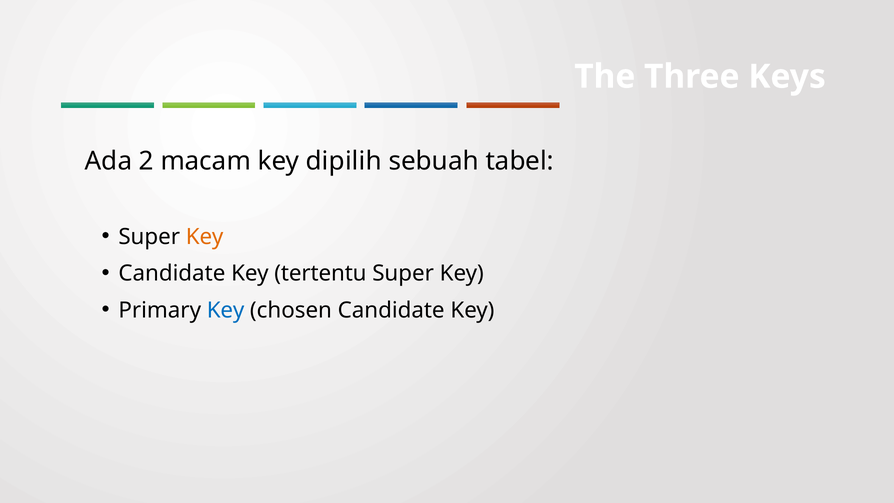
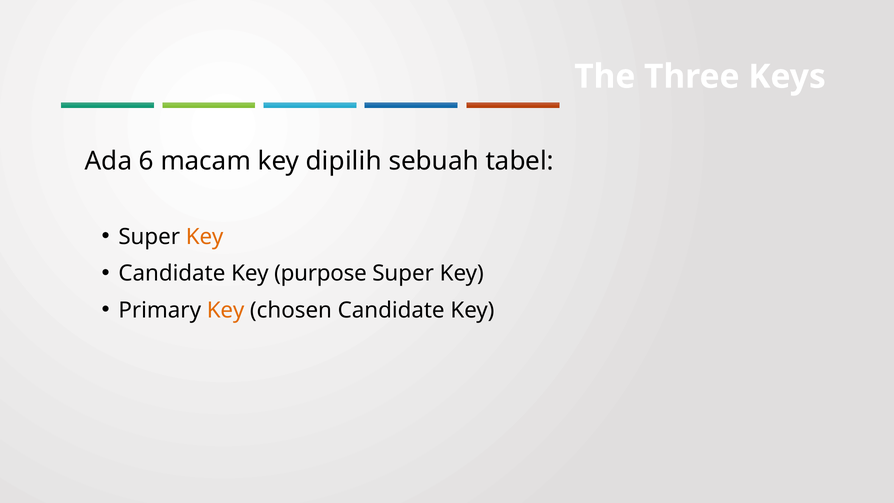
2: 2 -> 6 (146, 161)
tertentu: tertentu -> purpose (320, 273)
Key colour: blue -> orange (226, 310)
